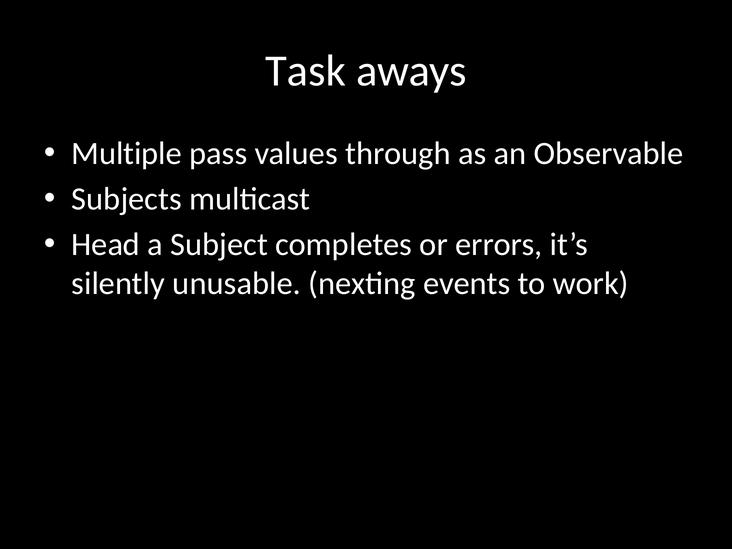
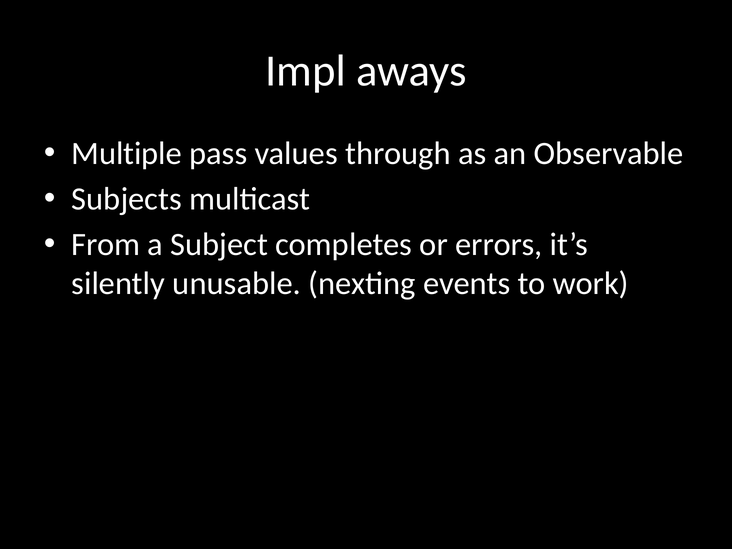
Task: Task -> Impl (306, 71)
Head: Head -> From (106, 245)
